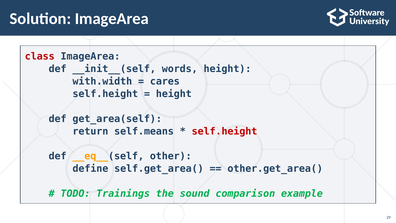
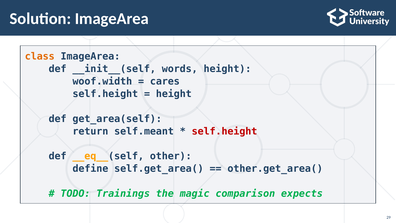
class colour: red -> orange (40, 56)
with.width: with.width -> woof.width (102, 81)
self.means: self.means -> self.meant (144, 131)
sound: sound -> magic (195, 193)
example: example -> expects (302, 193)
